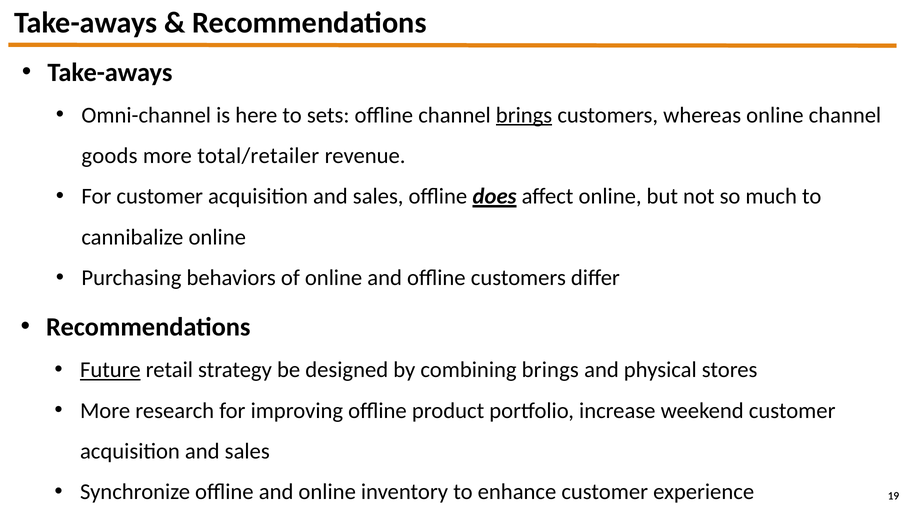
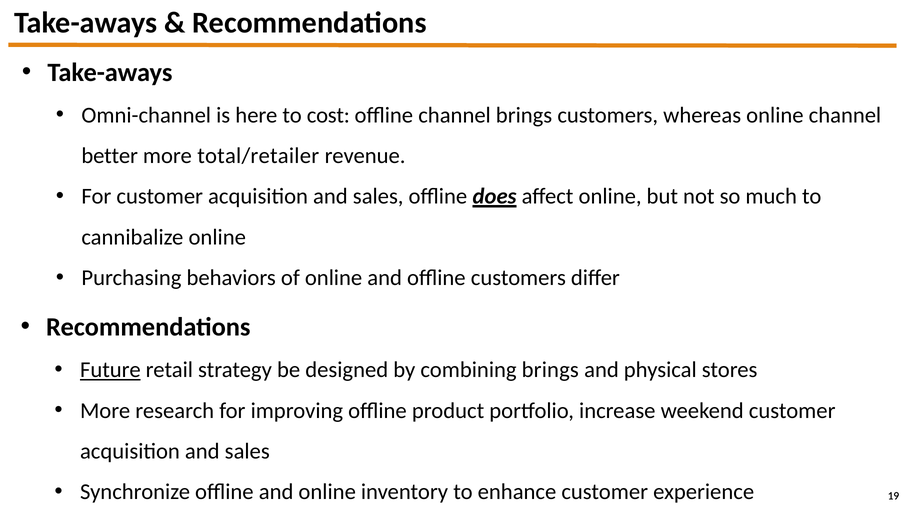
sets: sets -> cost (328, 115)
brings underline: present -> none (524, 115)
goods: goods -> better (110, 156)
